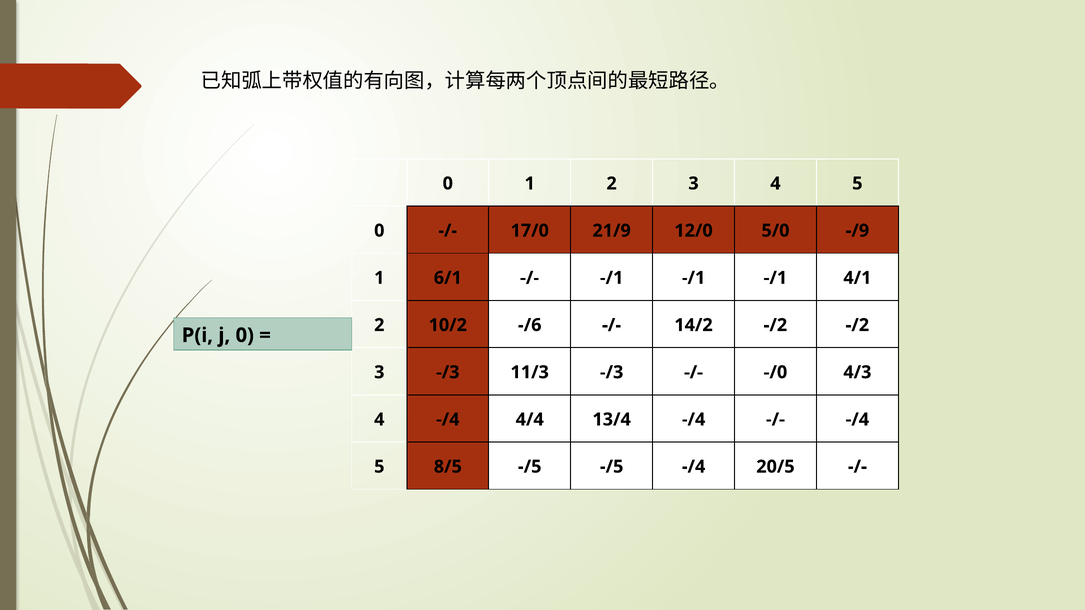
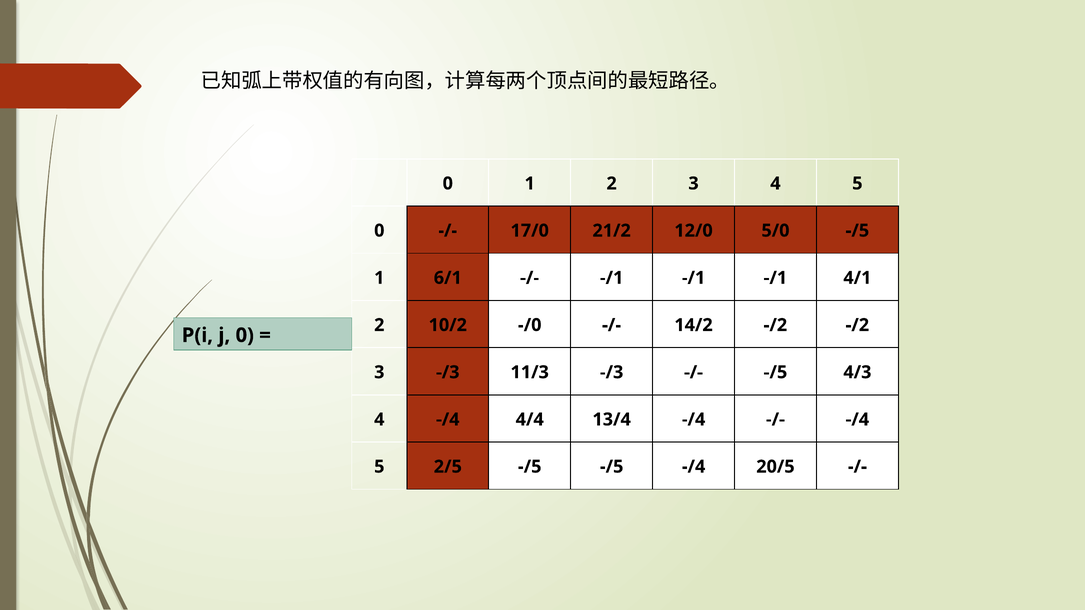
21/9: 21/9 -> 21/2 (612, 231)
5/0 -/9: -/9 -> -/5 (857, 231)
-/6: -/6 -> -/0 (530, 325)
-/0: -/0 -> -/5 (775, 372)
8/5: 8/5 -> 2/5 (448, 467)
